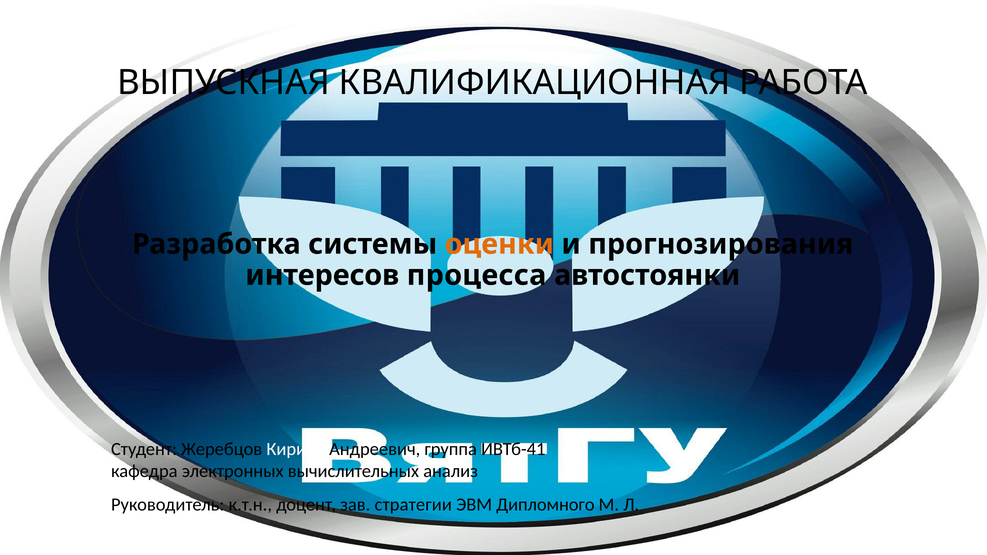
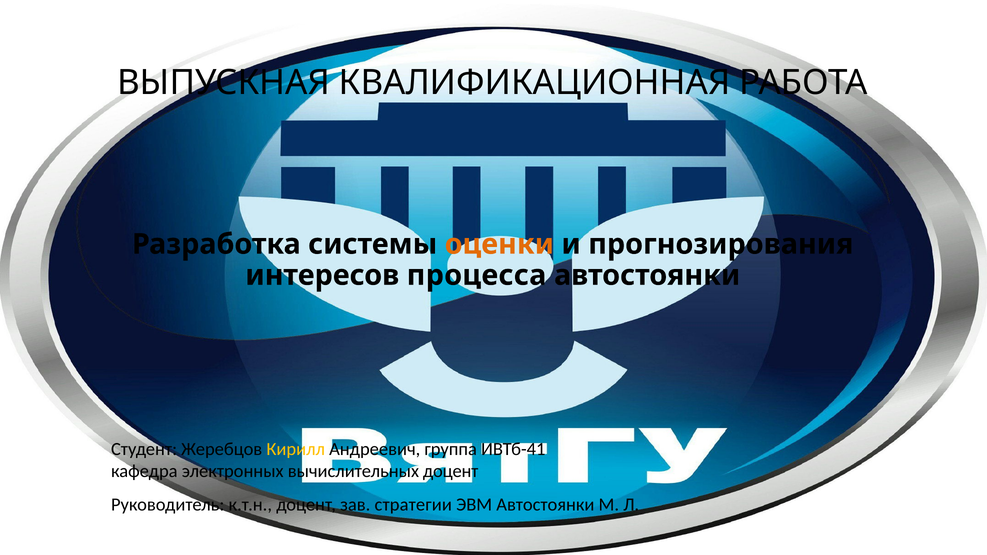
Кирилл colour: white -> yellow (296, 449)
вычислительных анализ: анализ -> доцент (451, 471)
ЭВМ Дипломного: Дипломного -> Автостоянки (545, 505)
